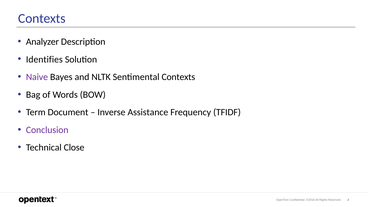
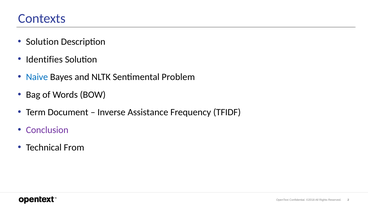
Analyzer: Analyzer -> Solution (42, 42)
Naive colour: purple -> blue (37, 77)
Sentimental Contexts: Contexts -> Problem (178, 77)
Close: Close -> From (74, 148)
